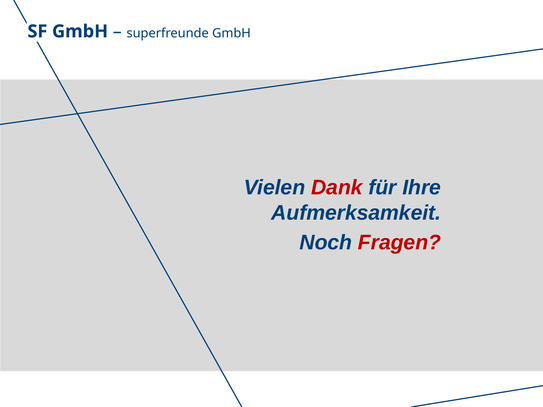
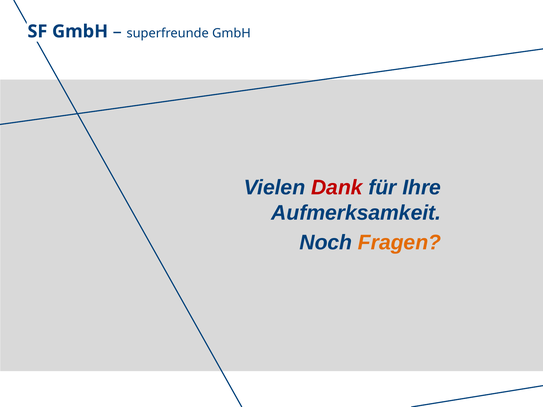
Fragen colour: red -> orange (400, 243)
